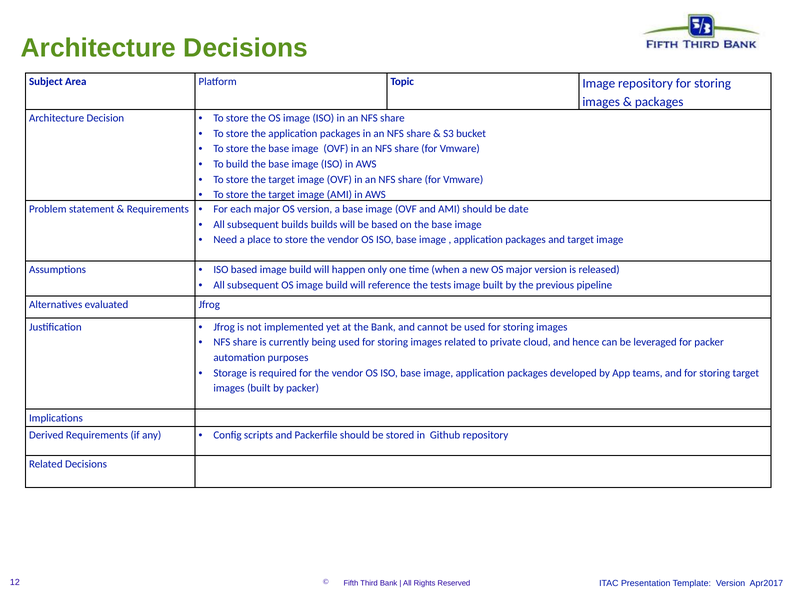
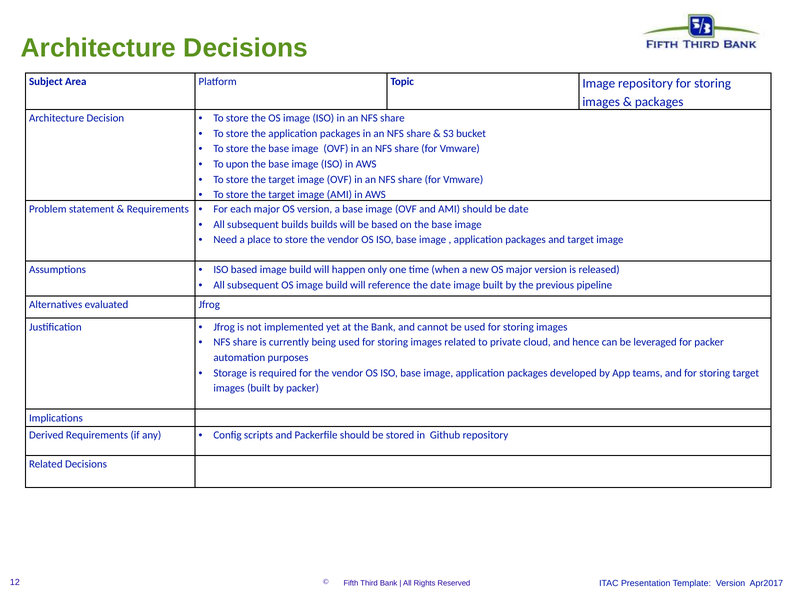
To build: build -> upon (237, 164)
the tests: tests -> date (441, 285)
